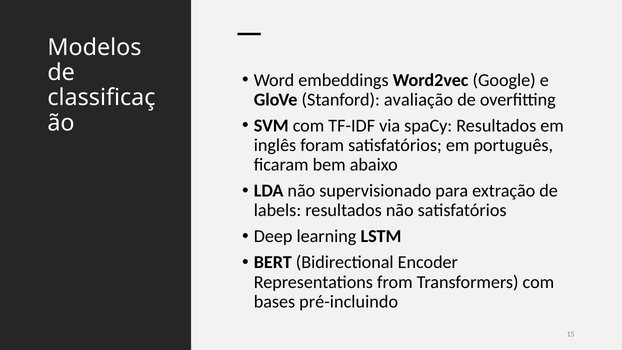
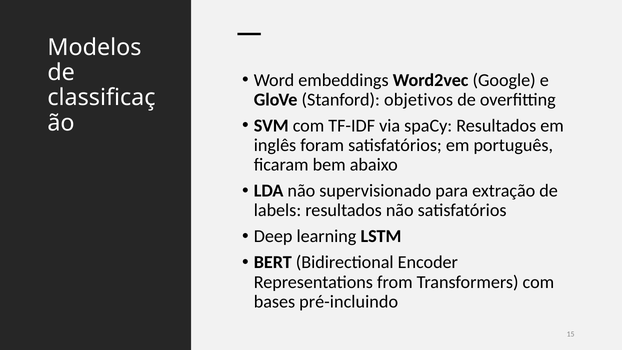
avaliação: avaliação -> objetivos (418, 100)
